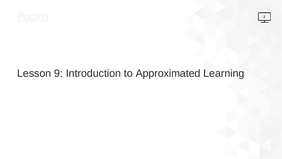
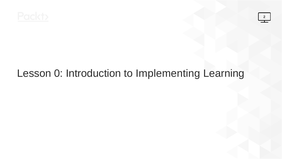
9: 9 -> 0 (58, 73)
Approximated: Approximated -> Implementing (168, 73)
